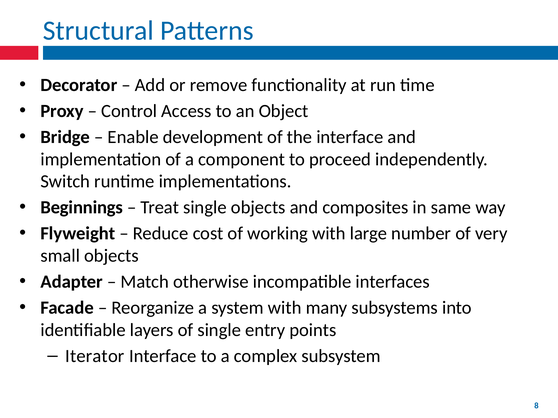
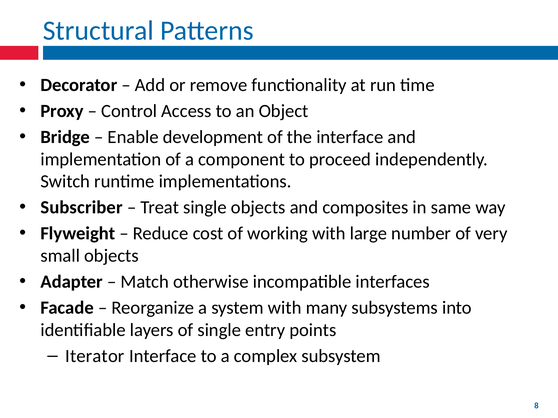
Beginnings: Beginnings -> Subscriber (82, 208)
